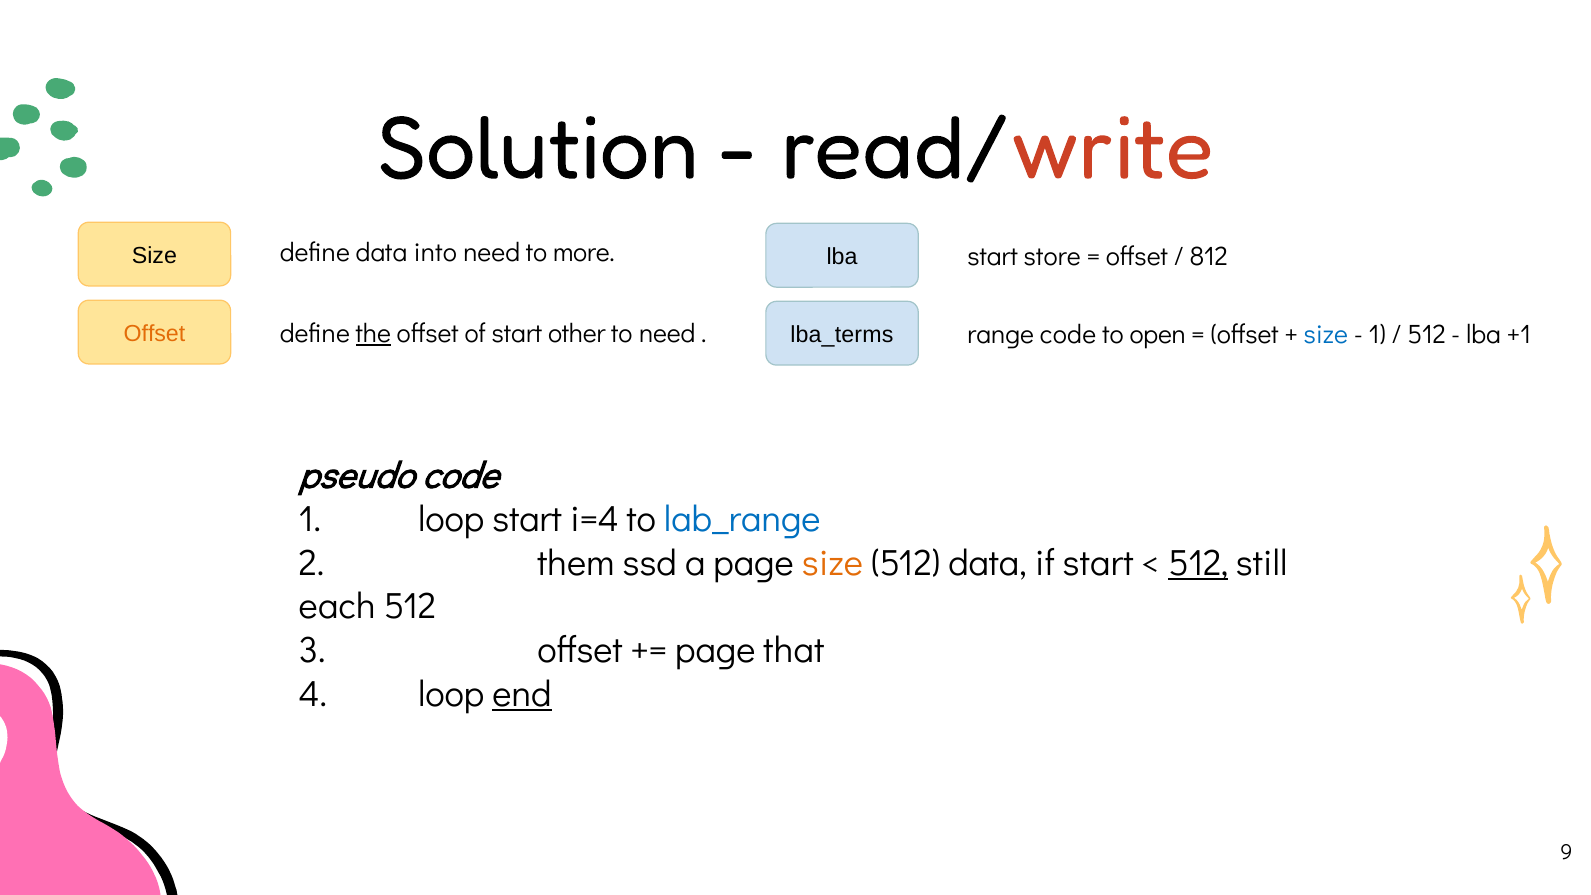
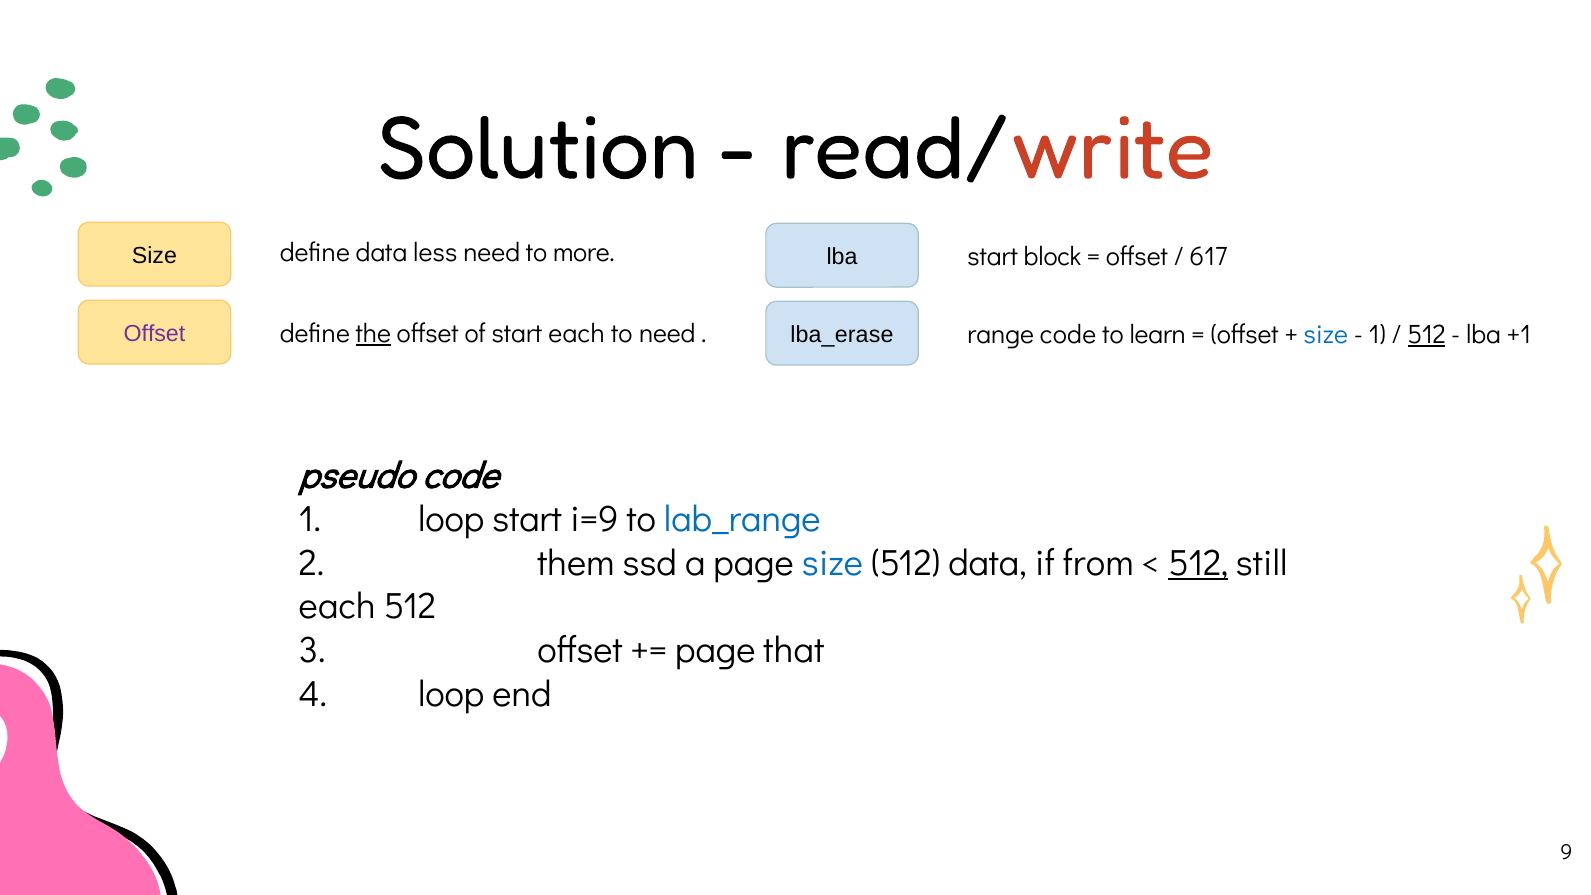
into: into -> less (435, 253)
store: store -> block (1053, 257)
812: 812 -> 617 (1209, 257)
Offset colour: orange -> purple (154, 334)
start other: other -> each (577, 334)
lba_terms: lba_terms -> lba_erase (842, 335)
open: open -> learn (1158, 335)
512 underline: none -> present (1427, 335)
i=4: i=4 -> i=9 (594, 519)
size colour: orange -> blue (832, 563)
if start: start -> from (1098, 563)
end underline: present -> none (522, 694)
